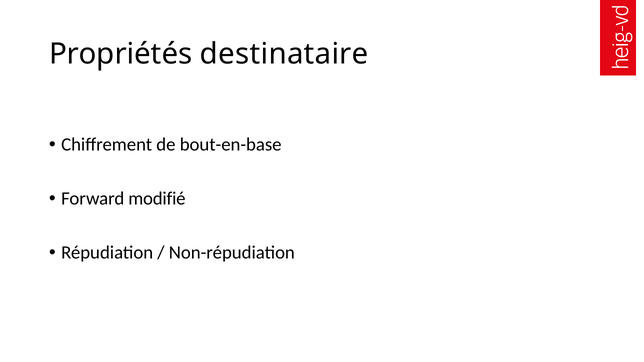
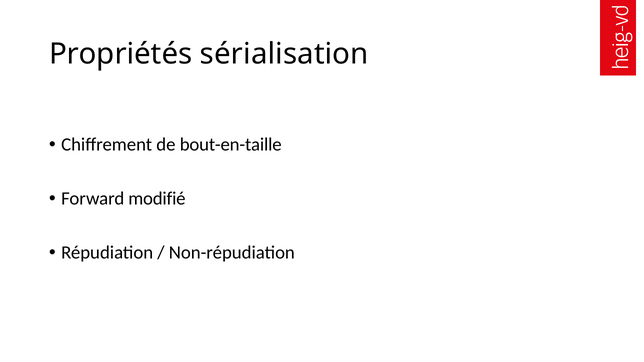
destinataire: destinataire -> sérialisation (284, 54)
bout-en-base: bout-en-base -> bout-en-taille (231, 145)
